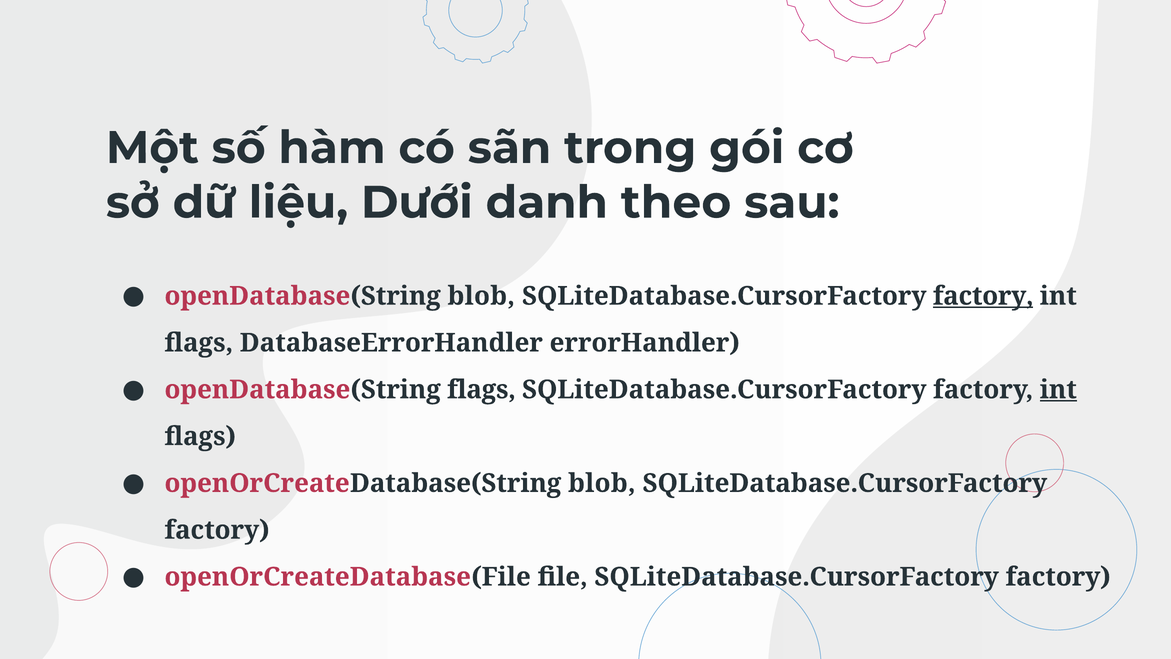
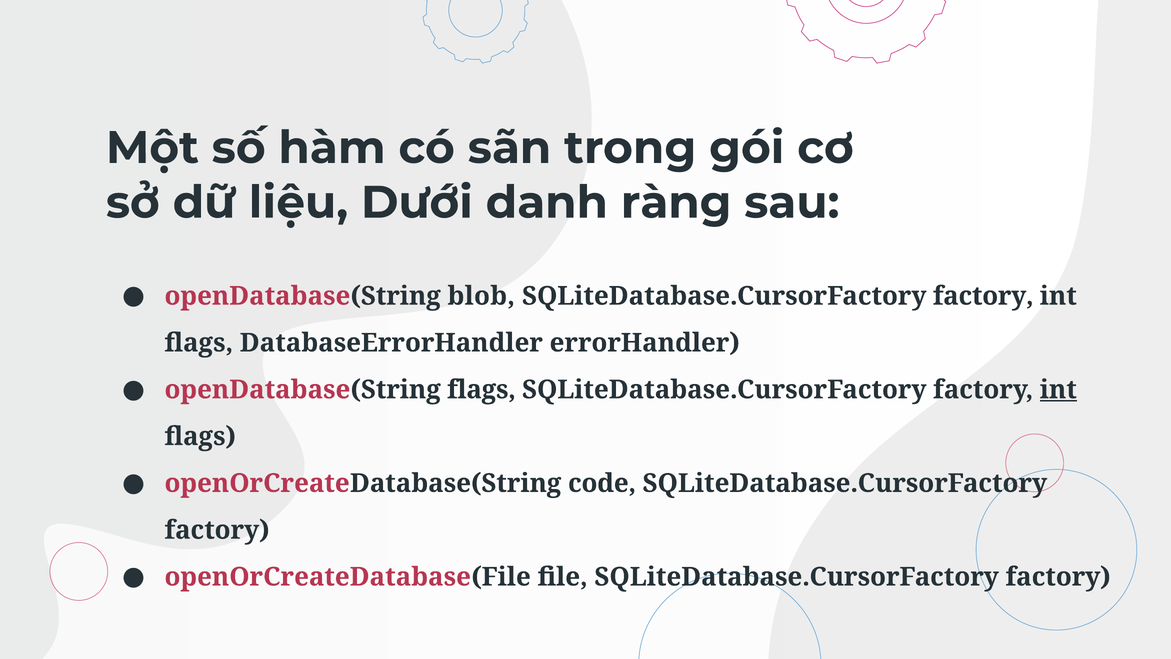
theo: theo -> ràng (676, 203)
factory underline: present -> none (983, 296)
openOrCreateDatabase(String blob: blob -> code (602, 483)
